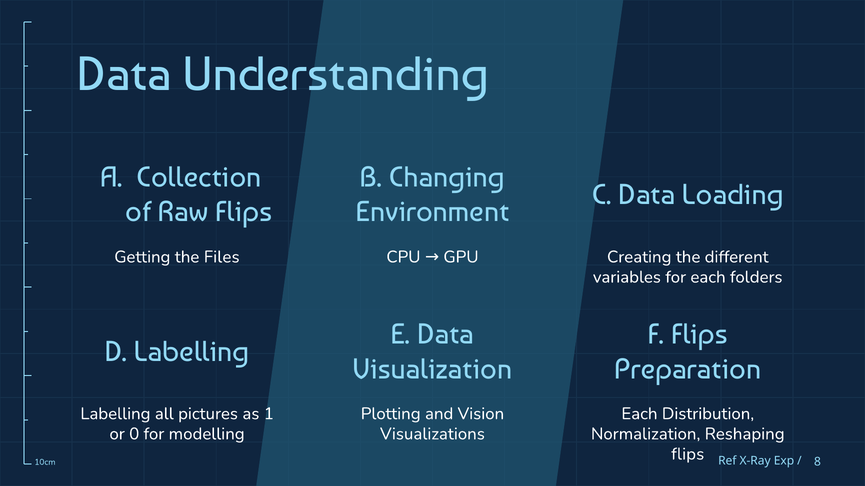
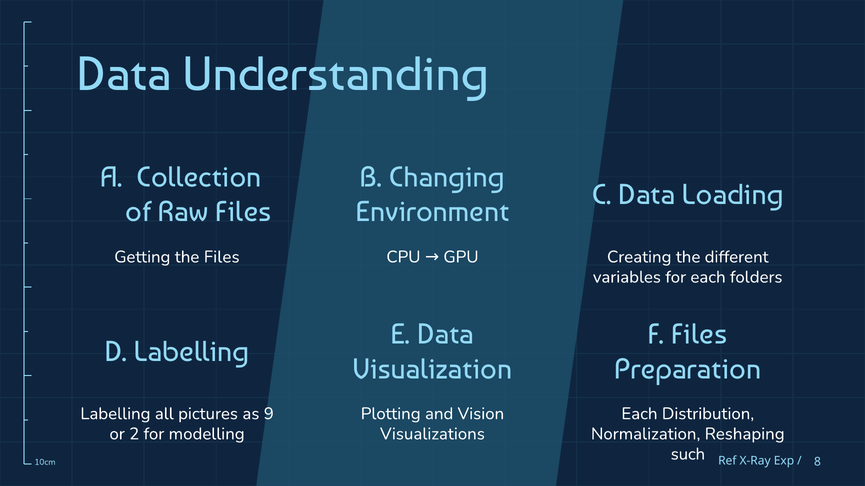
Raw Flips: Flips -> Files (243, 212)
F Flips: Flips -> Files (699, 335)
1: 1 -> 9 (269, 414)
0: 0 -> 2 (134, 434)
flips: flips -> such (688, 455)
